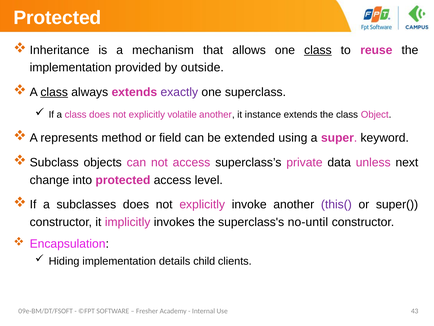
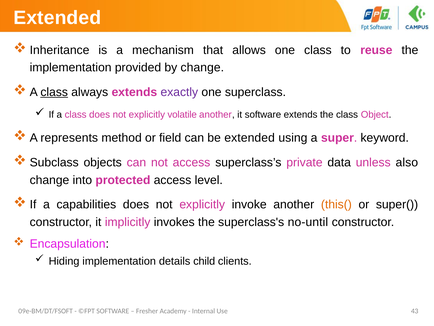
Protected: Protected -> Extended (57, 18)
class underline: present -> none (318, 50)
by outside: outside -> change (202, 67)
it instance: instance -> software (263, 114)
next: next -> also (407, 162)
subclasses: subclasses -> capabilities (86, 204)
this( colour: purple -> orange (336, 204)
